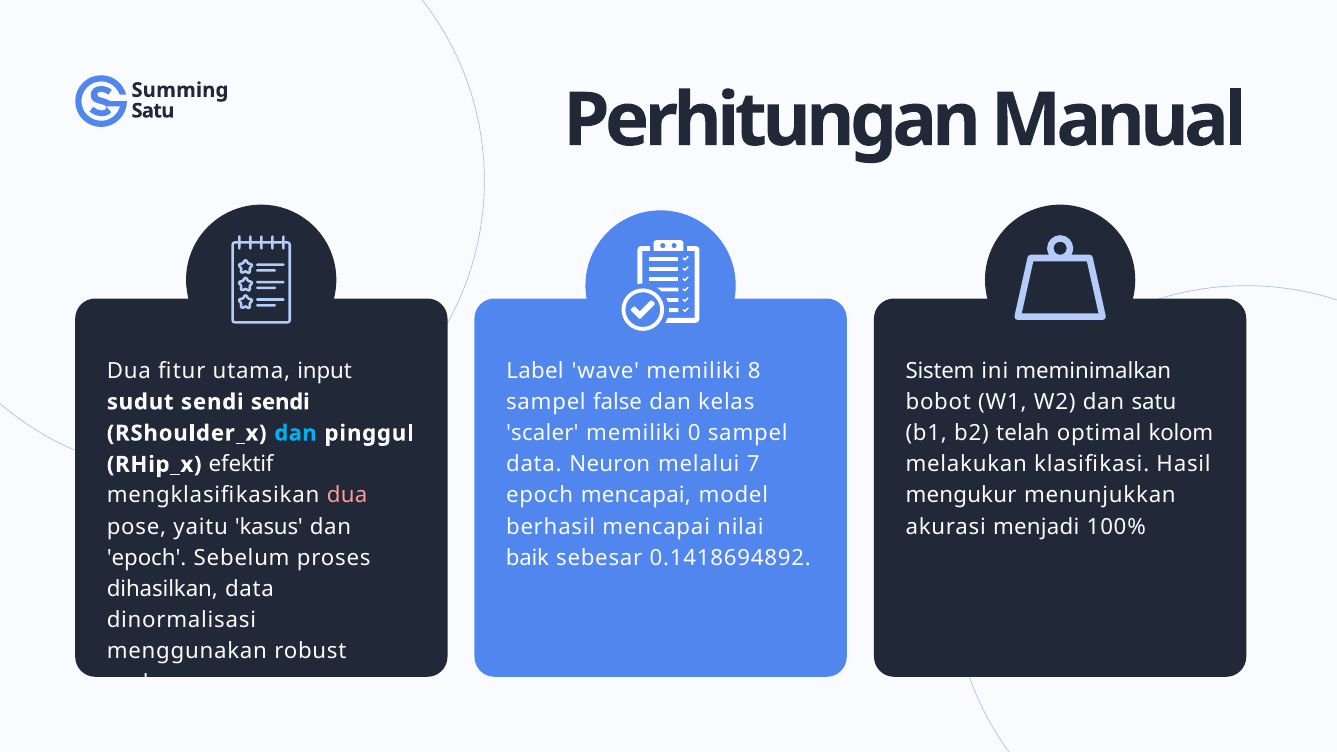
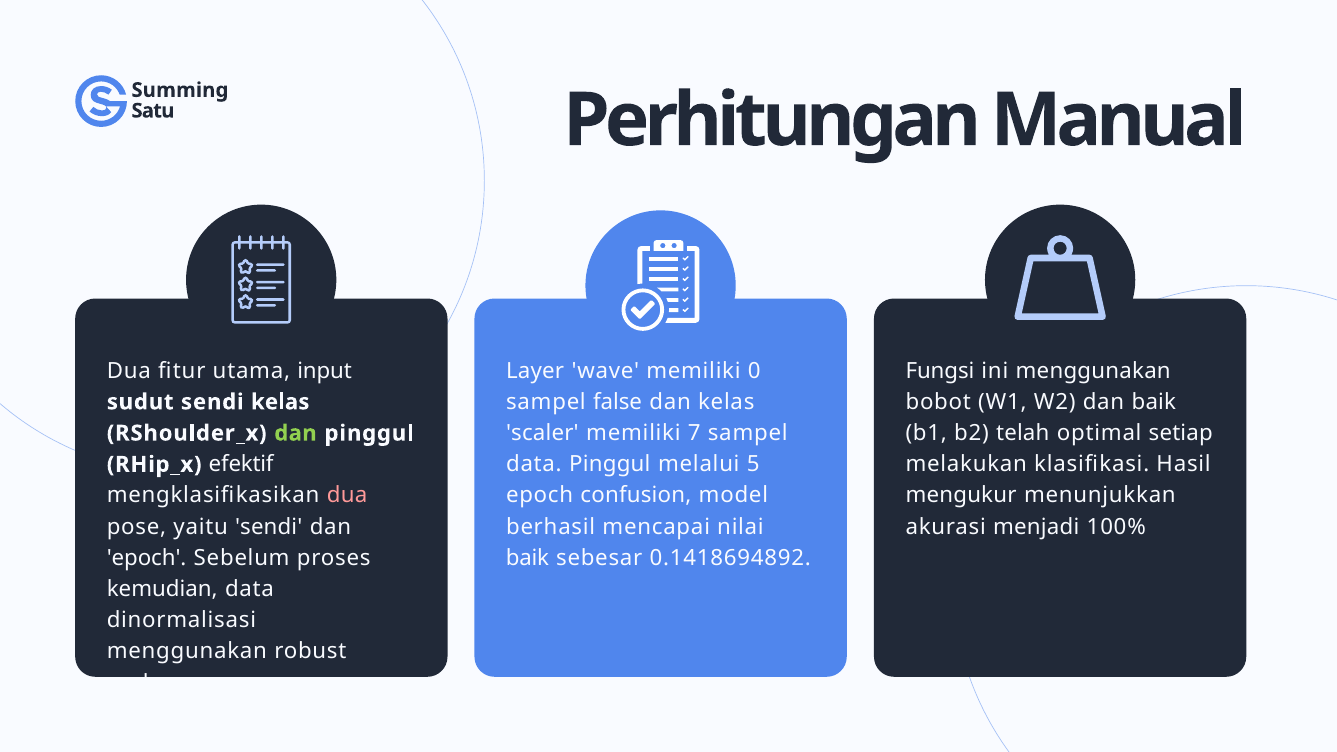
Label: Label -> Layer (535, 371)
8: 8 -> 0 (754, 371)
Sistem: Sistem -> Fungsi (940, 371)
ini meminimalkan: meminimalkan -> menggunakan (1093, 371)
dan satu: satu -> baik (1154, 402)
sendi sendi: sendi -> kelas (280, 402)
0: 0 -> 7 (694, 433)
kolom: kolom -> setiap (1181, 433)
dan colour: light blue -> light green (295, 433)
data Neuron: Neuron -> Pinggul (610, 464)
7: 7 -> 5 (753, 464)
epoch mencapai: mencapai -> confusion (636, 496)
yaitu kasus: kasus -> sendi (269, 527)
dihasilkan: dihasilkan -> kemudian (162, 589)
